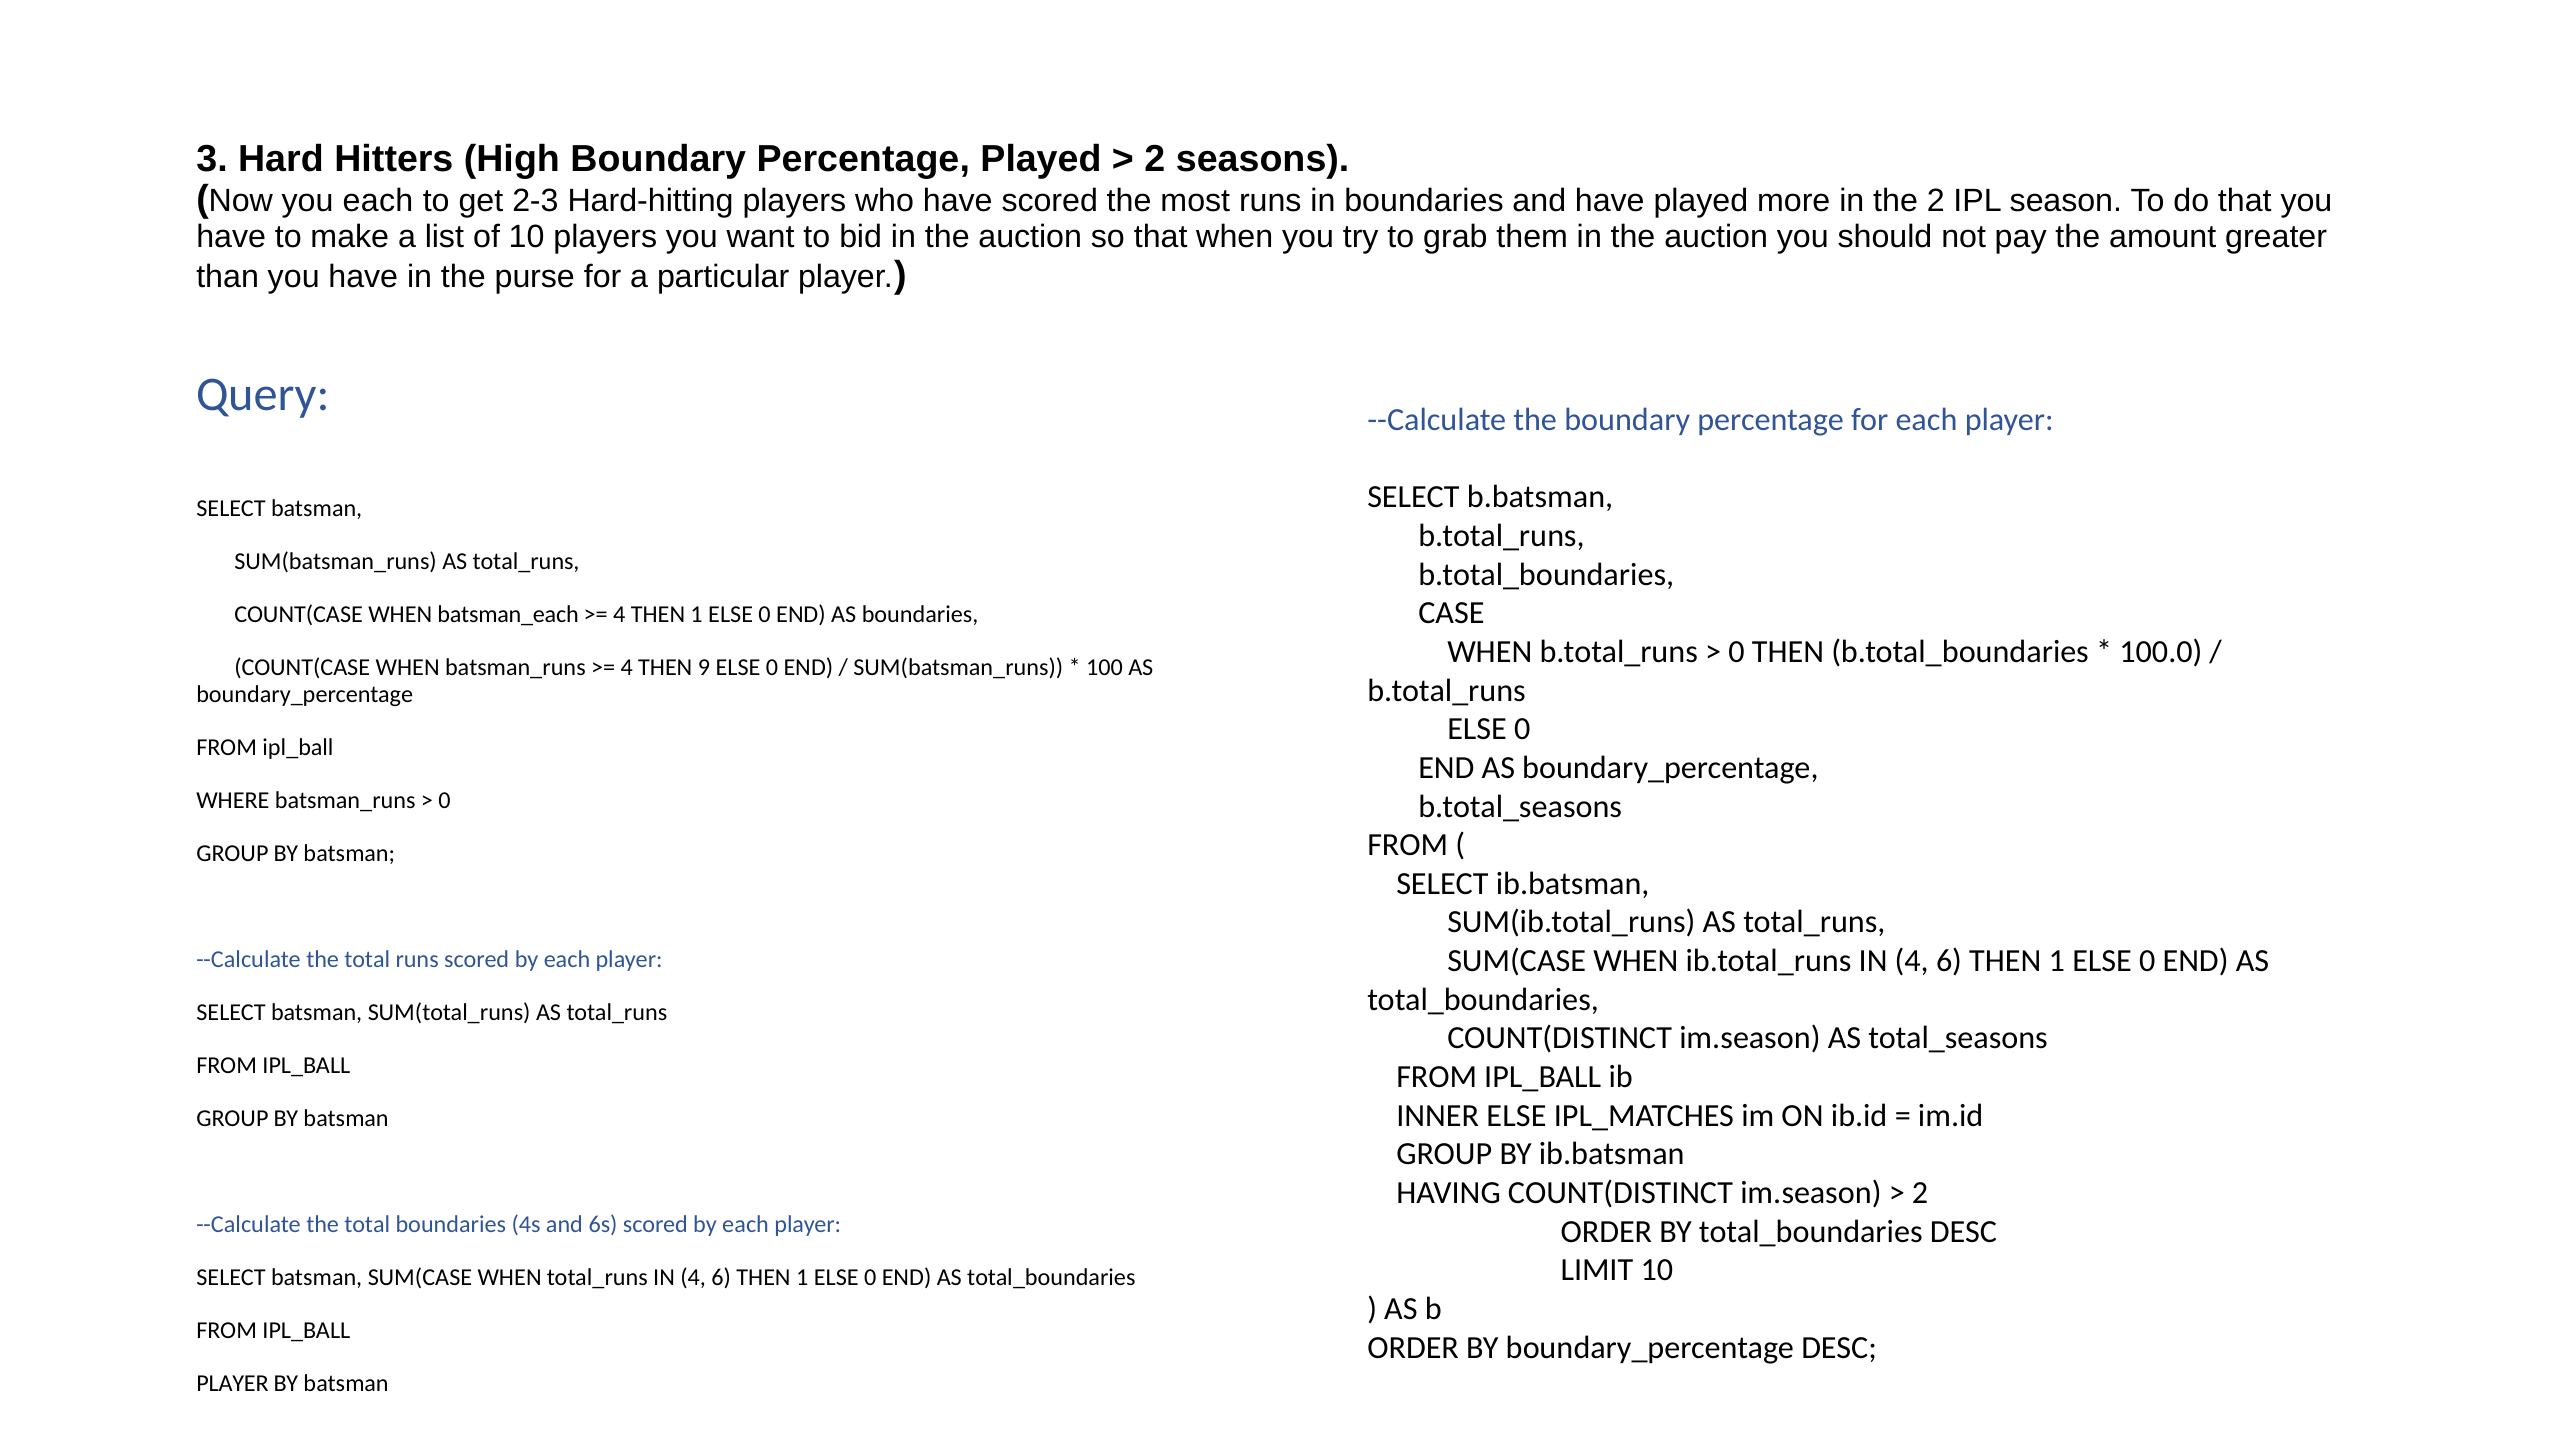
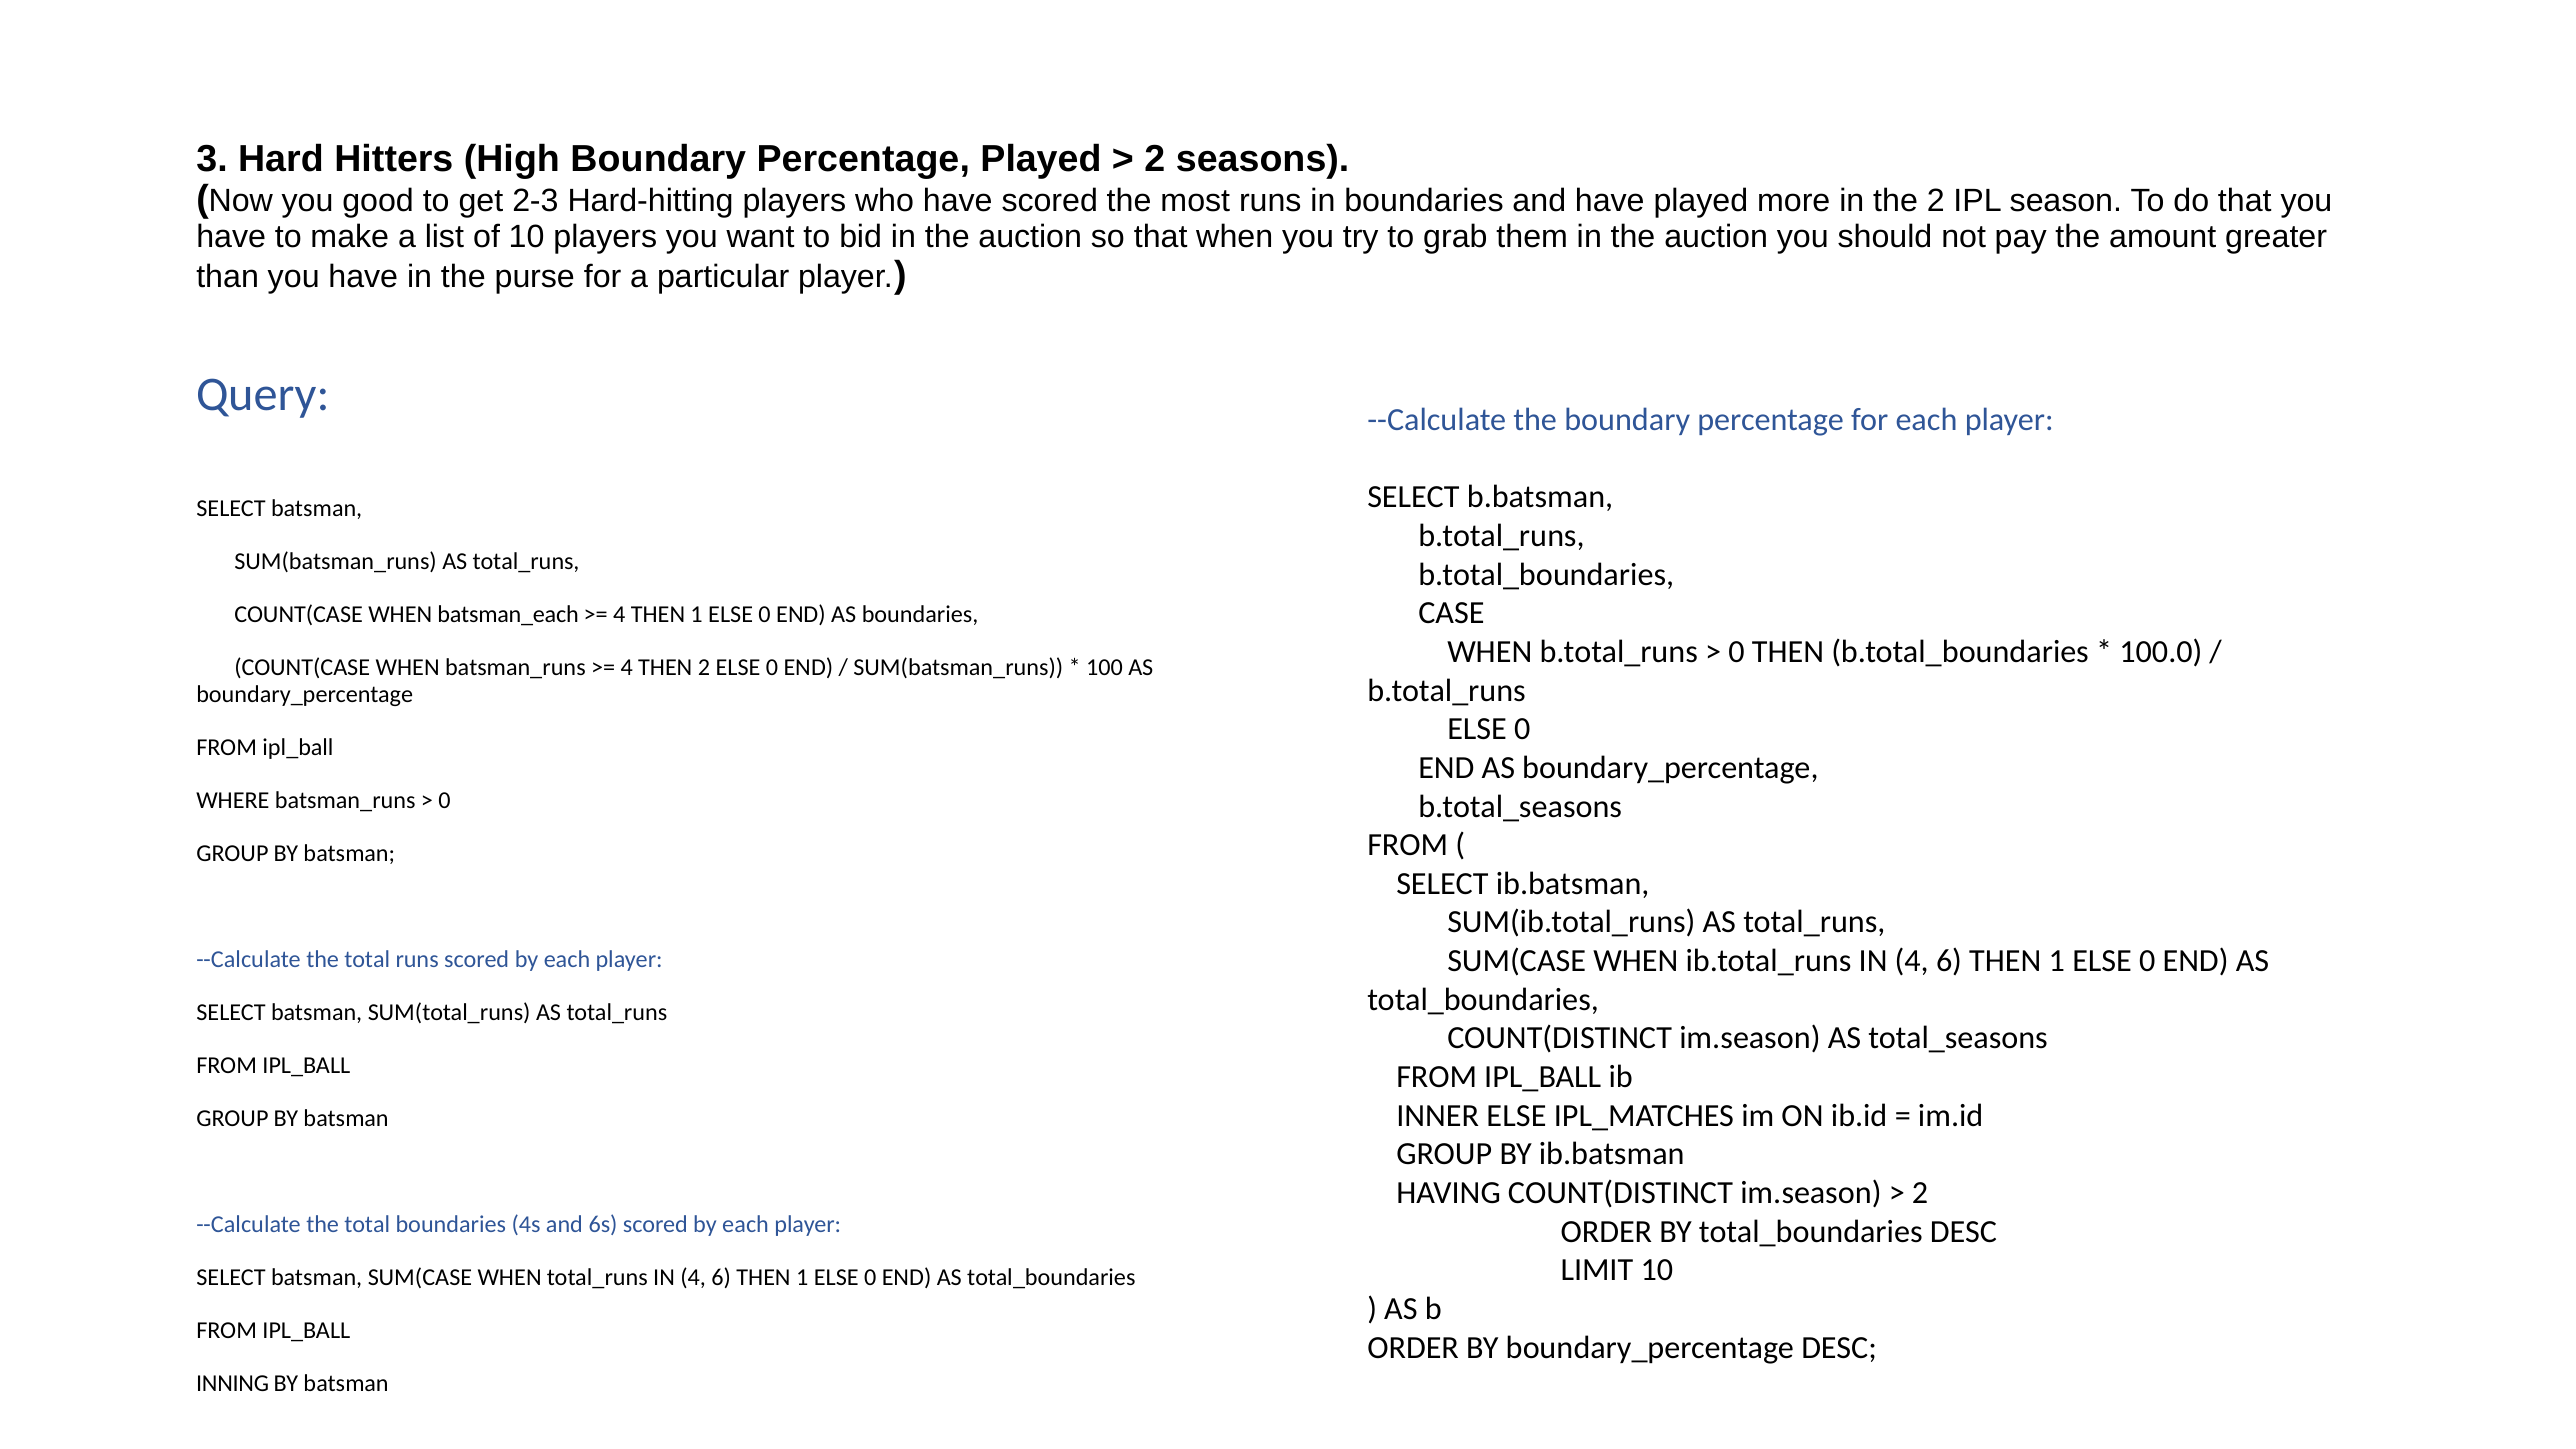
you each: each -> good (378, 201)
THEN 9: 9 -> 2 (704, 668)
PLAYER: PLAYER -> INNING (233, 1383)
